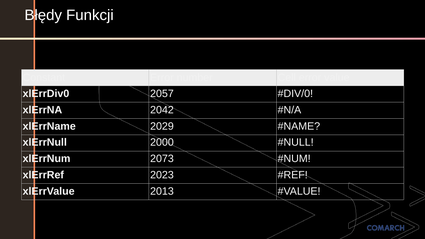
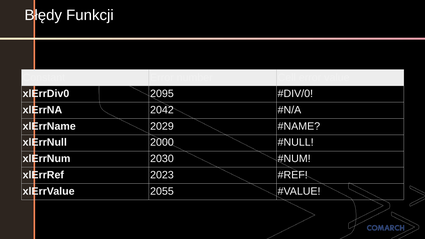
2057: 2057 -> 2095 (162, 94)
2073: 2073 -> 2030 (162, 159)
2013: 2013 -> 2055 (162, 191)
